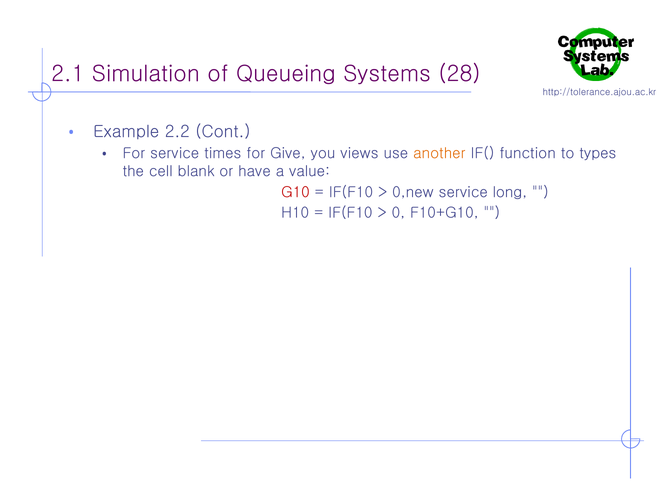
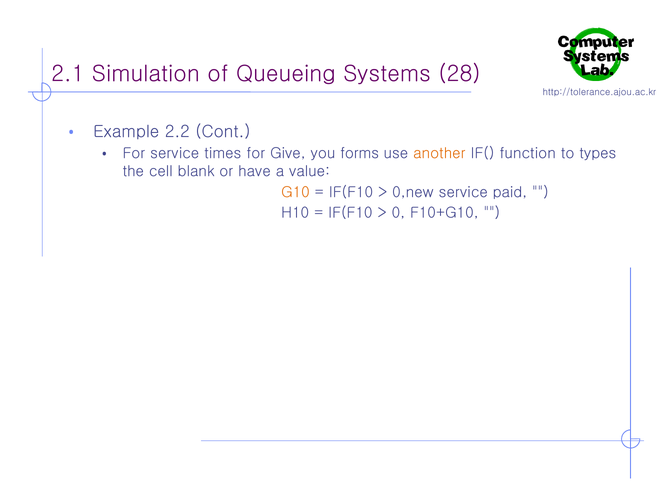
views: views -> forms (360, 154)
G10 colour: red -> orange (295, 192)
long: long -> paid (510, 192)
